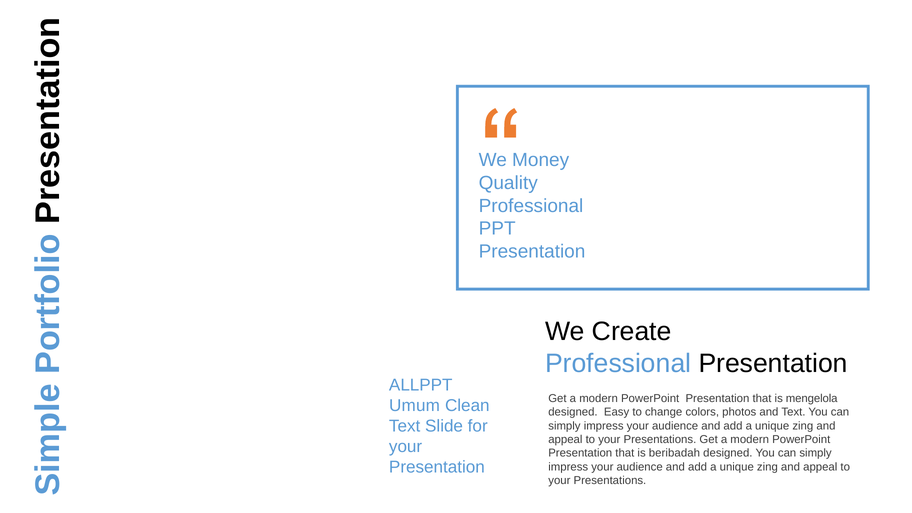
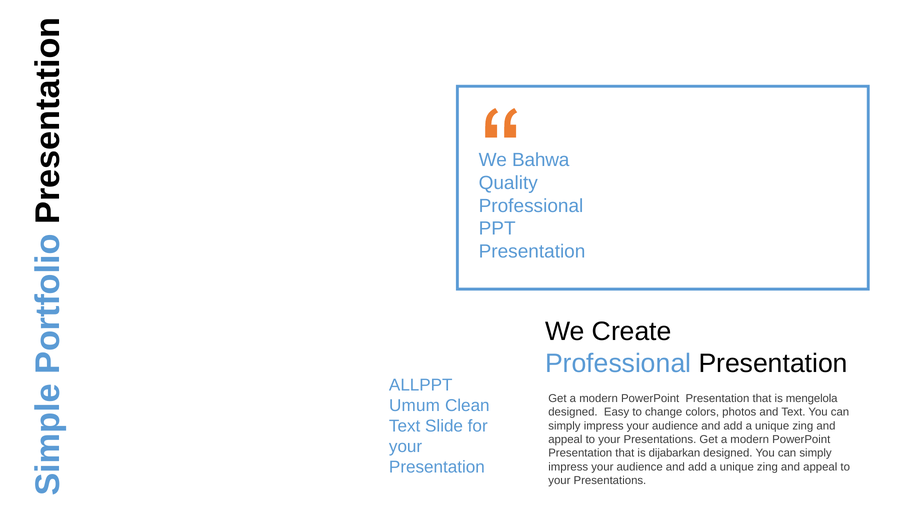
Money: Money -> Bahwa (541, 160)
beribadah: beribadah -> dijabarkan (675, 453)
